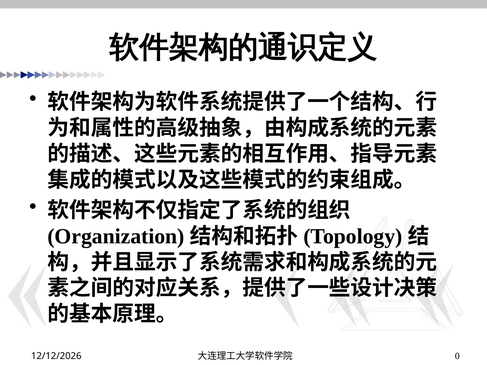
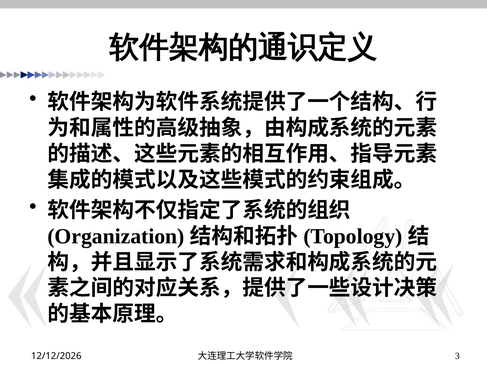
0: 0 -> 3 (457, 356)
